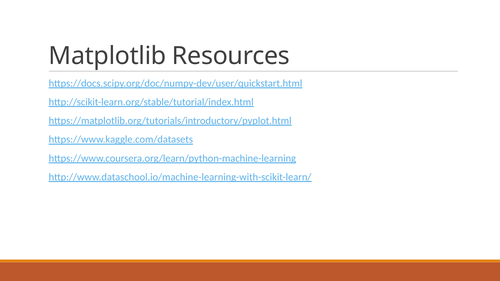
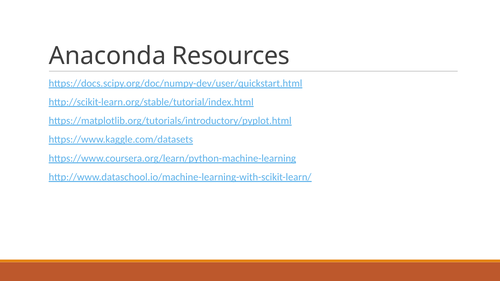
Matplotlib: Matplotlib -> Anaconda (107, 56)
